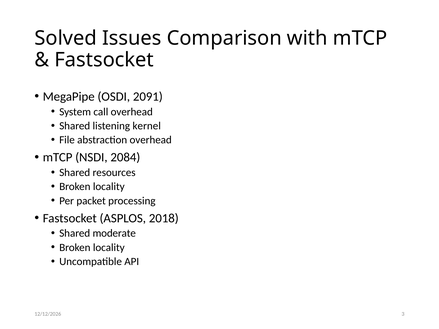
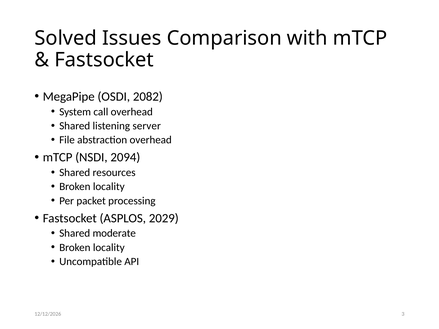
2091: 2091 -> 2082 (148, 97)
kernel: kernel -> server (147, 126)
2084: 2084 -> 2094 (125, 157)
2018: 2018 -> 2029 (164, 218)
